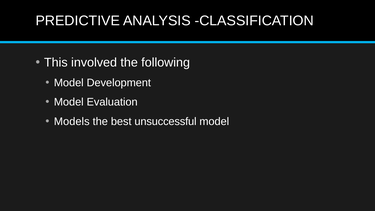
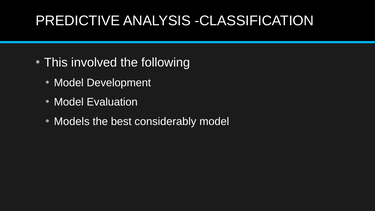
unsuccessful: unsuccessful -> considerably (165, 121)
